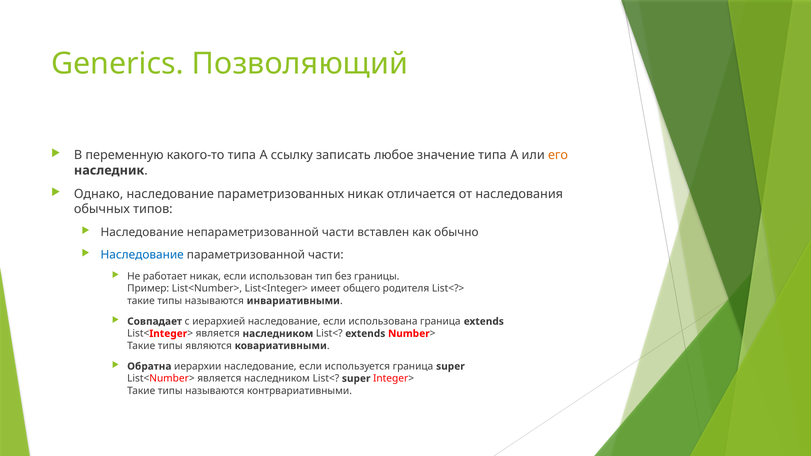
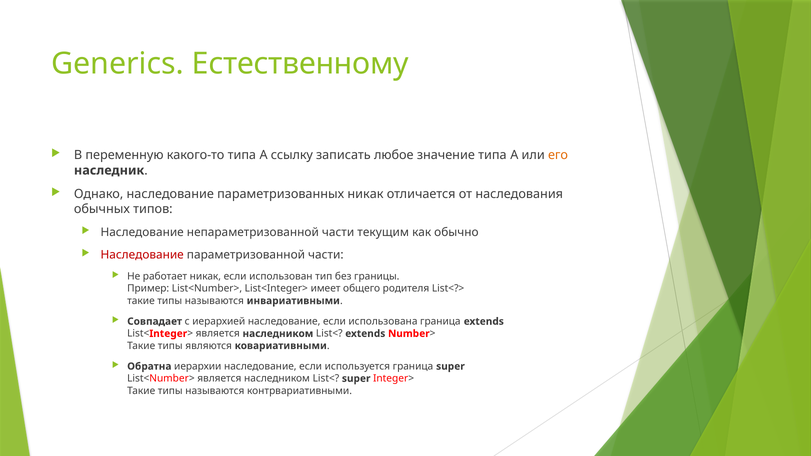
Позволяющий: Позволяющий -> Естественному (300, 64)
вставлен: вставлен -> текущим (383, 232)
Наследование colour: blue -> red (142, 255)
